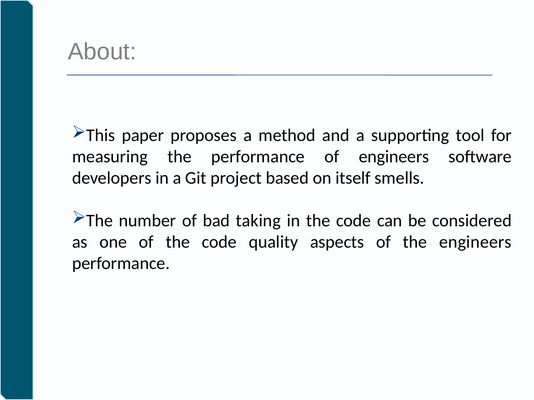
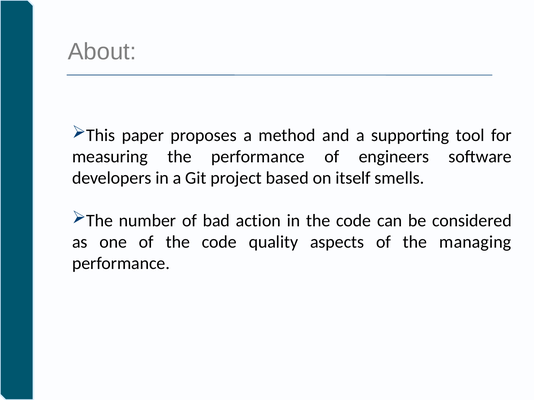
taking: taking -> action (258, 221)
the engineers: engineers -> managing (475, 242)
